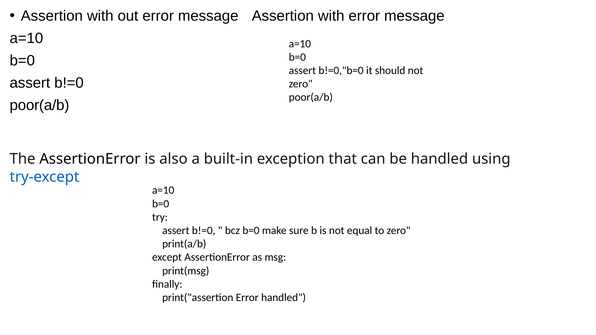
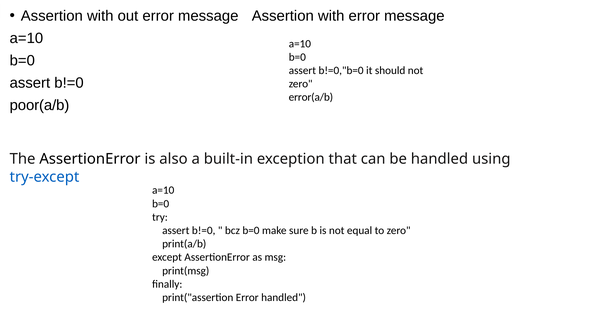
poor(a/b: poor(a/b -> error(a/b (311, 97)
